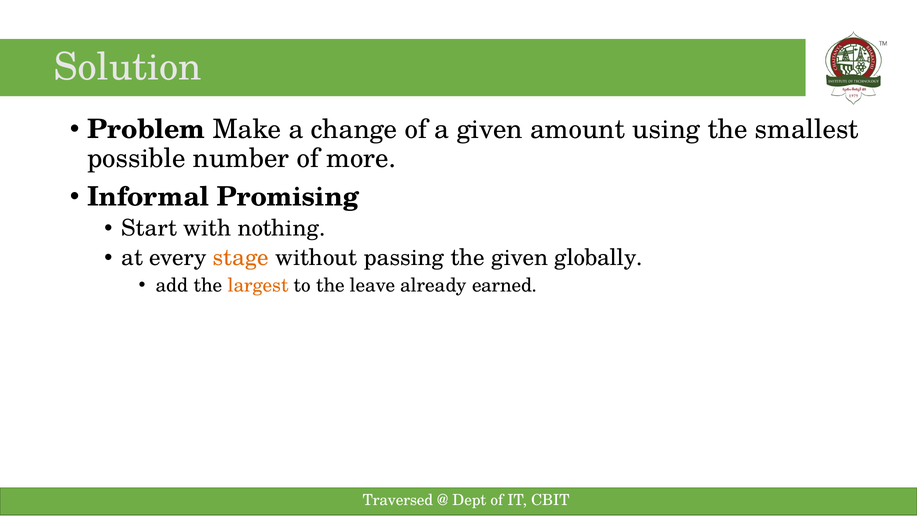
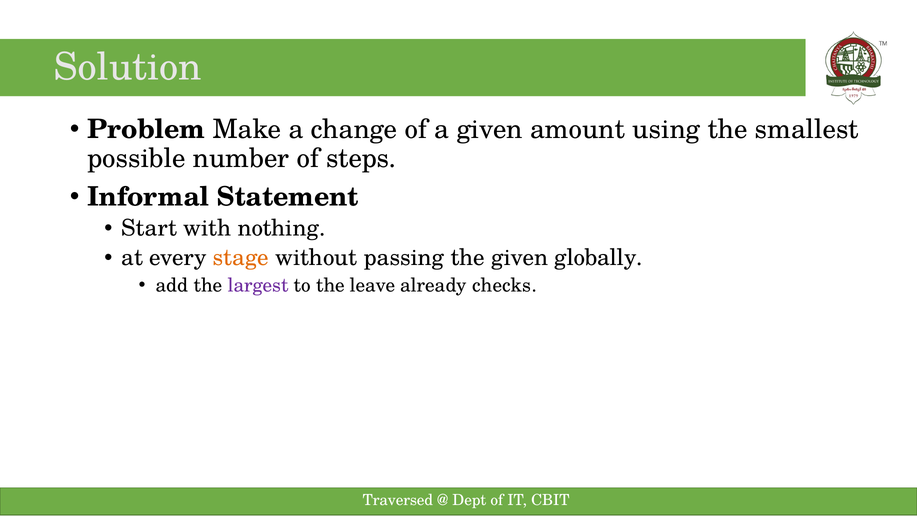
more: more -> steps (361, 158)
Promising: Promising -> Statement (288, 197)
largest colour: orange -> purple (258, 285)
earned: earned -> checks (504, 285)
